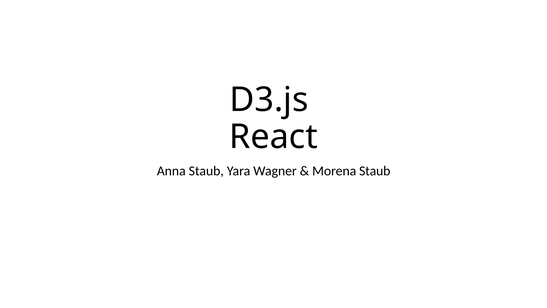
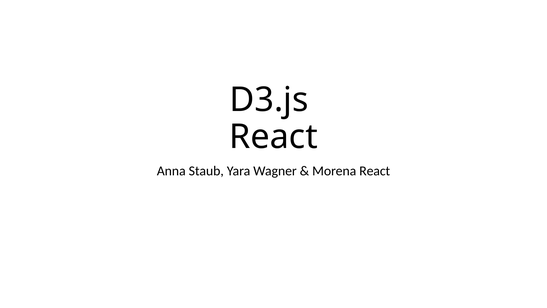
Morena Staub: Staub -> React (375, 171)
